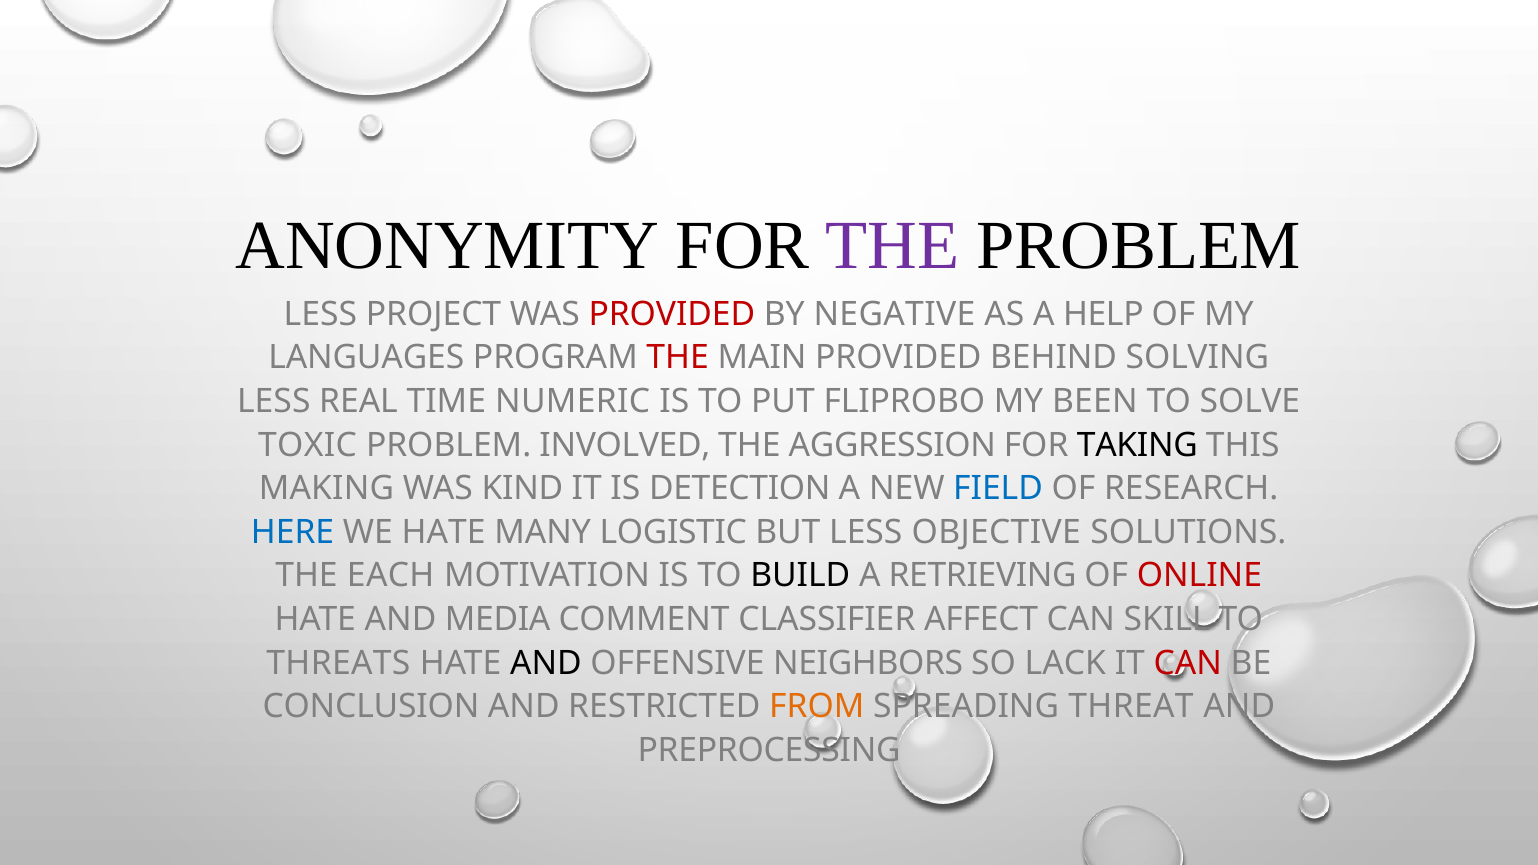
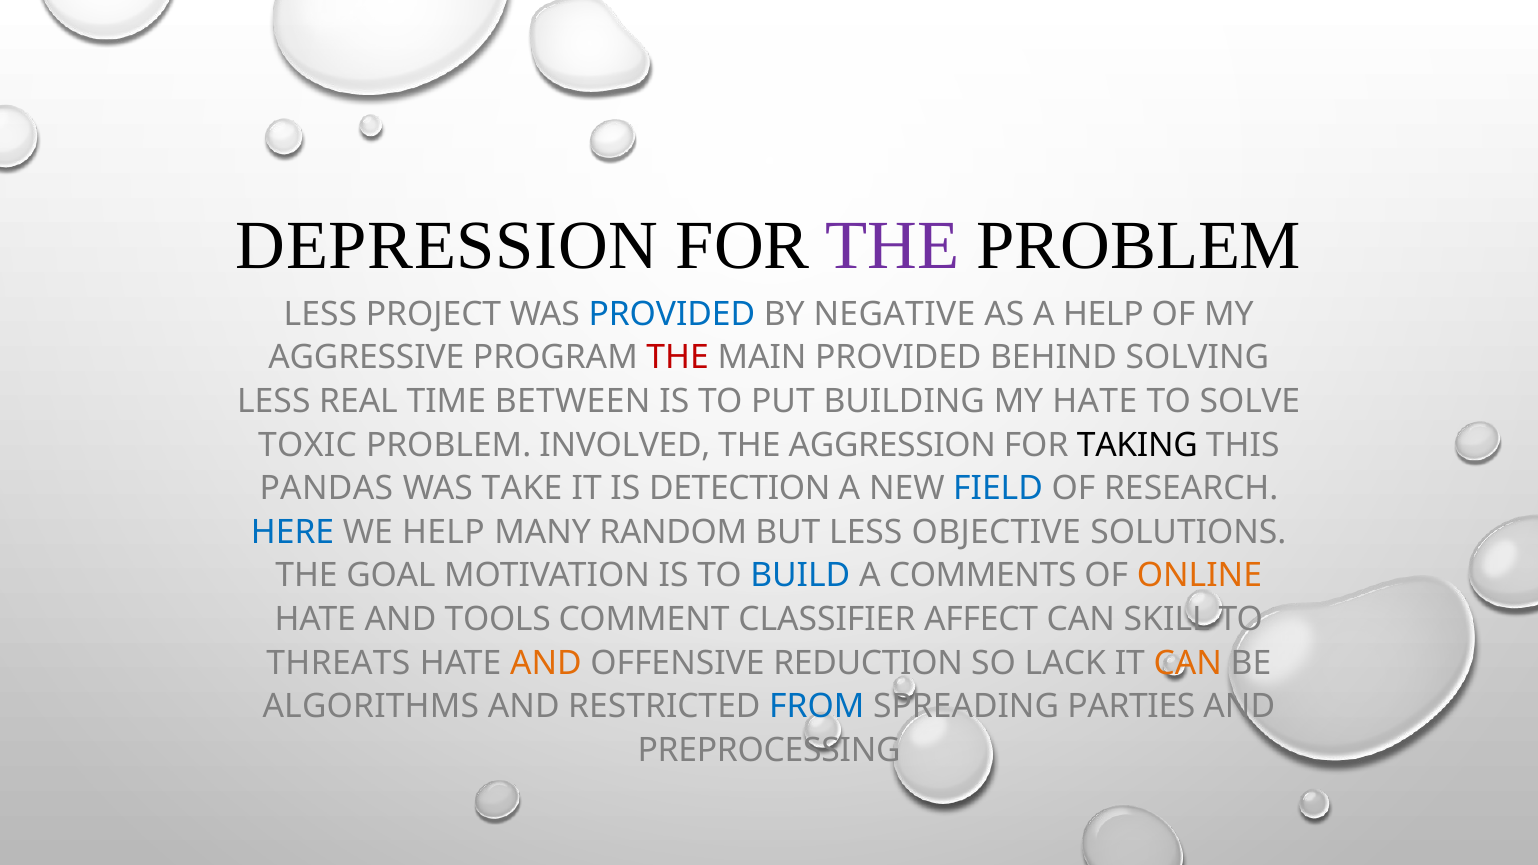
ANONYMITY: ANONYMITY -> DEPRESSION (447, 245)
PROVIDED colour: red -> blue (672, 314)
LANGUAGES: LANGUAGES -> AGGRESSIVE (366, 358)
NUMERIC: NUMERIC -> BETWEEN (573, 401)
FLIPROBO: FLIPROBO -> BUILDING (904, 401)
MY BEEN: BEEN -> HATE (1095, 401)
MAKING: MAKING -> PANDAS (326, 489)
KIND: KIND -> TAKE (522, 489)
WE HATE: HATE -> HELP (443, 532)
LOGISTIC: LOGISTIC -> RANDOM (673, 532)
EACH: EACH -> GOAL (391, 576)
BUILD colour: black -> blue (800, 576)
RETRIEVING: RETRIEVING -> COMMENTS (983, 576)
ONLINE colour: red -> orange (1199, 576)
MEDIA: MEDIA -> TOOLS (498, 619)
AND colour: black -> orange (546, 663)
NEIGHBORS: NEIGHBORS -> REDUCTION (868, 663)
CAN colour: red -> orange (1188, 663)
CONCLUSION: CONCLUSION -> ALGORITHMS (371, 707)
FROM colour: orange -> blue (817, 707)
THREAT: THREAT -> PARTIES (1131, 707)
